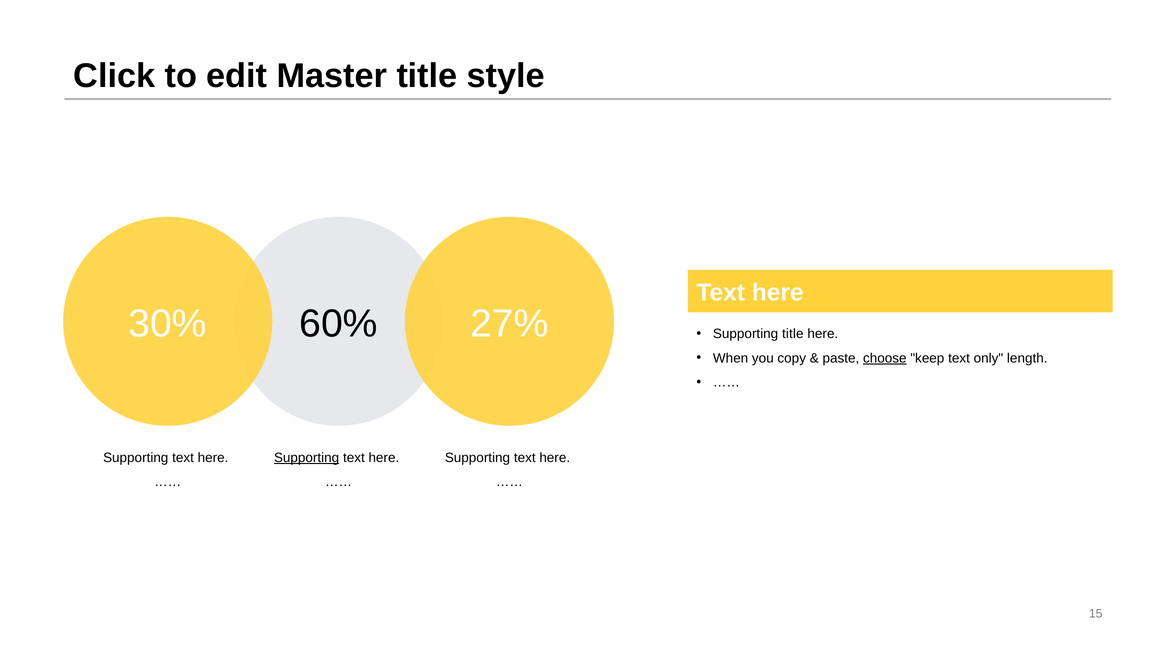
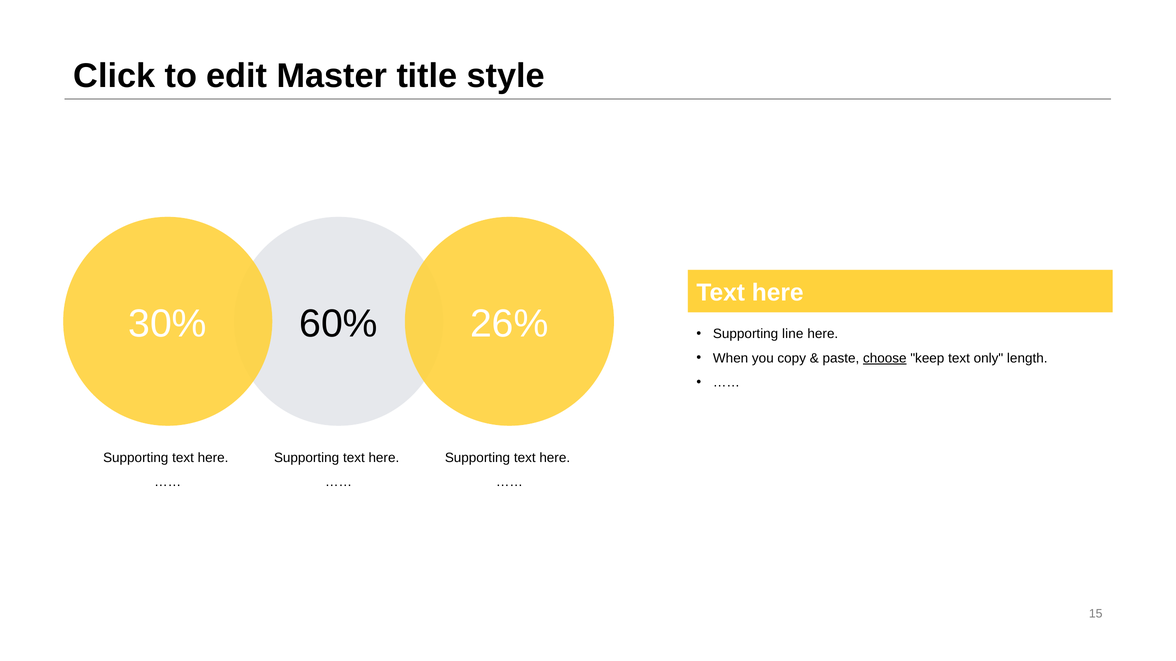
27%: 27% -> 26% (509, 324)
Supporting title: title -> line (793, 334)
Supporting underline: present -> none (307, 458)
